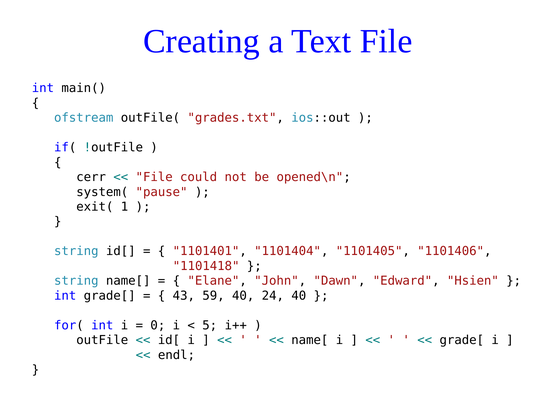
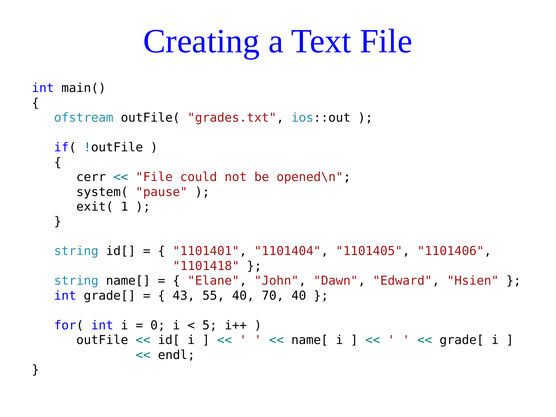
59: 59 -> 55 (214, 296)
24: 24 -> 70 (273, 296)
